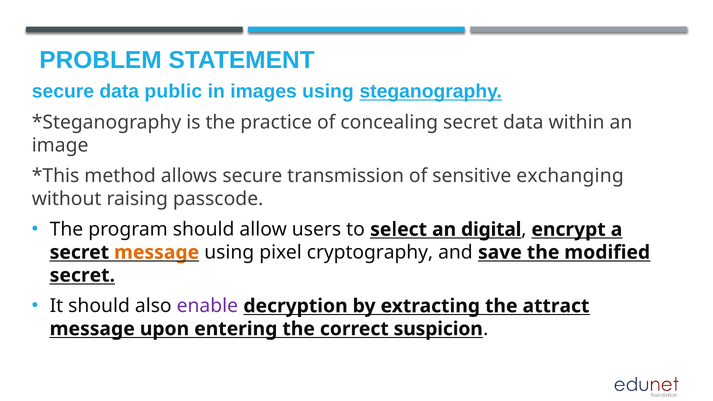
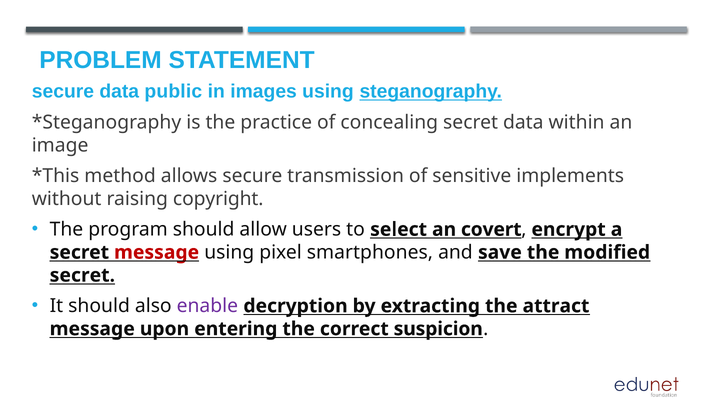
exchanging: exchanging -> implements (570, 176)
passcode: passcode -> copyright (218, 199)
digital: digital -> covert (491, 229)
message colour: orange -> red (157, 252)
cryptography: cryptography -> smartphones (370, 252)
